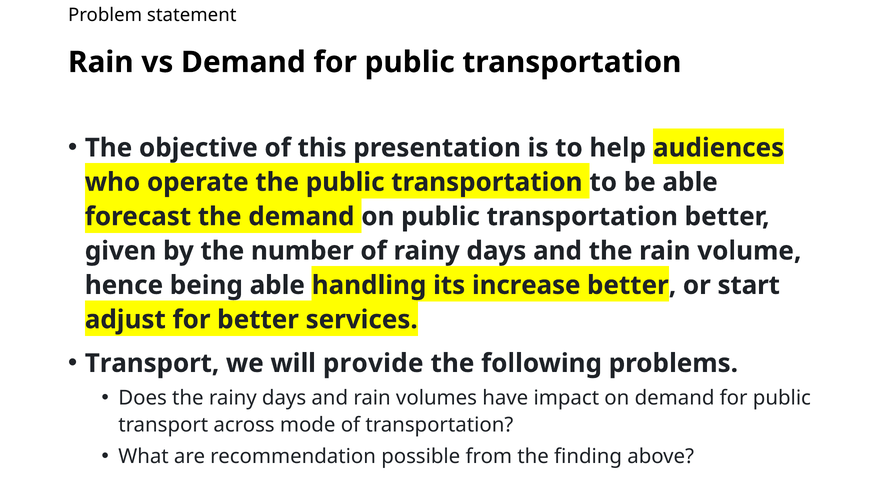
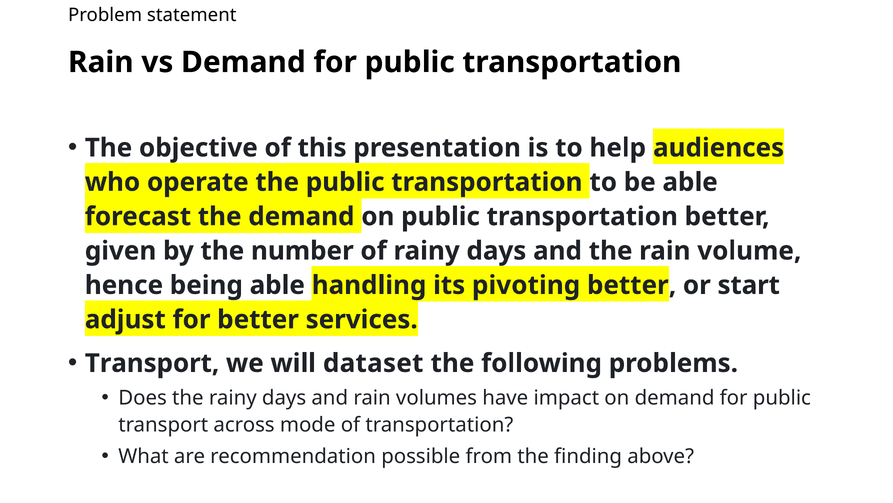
increase: increase -> pivoting (526, 285)
provide: provide -> dataset (373, 363)
